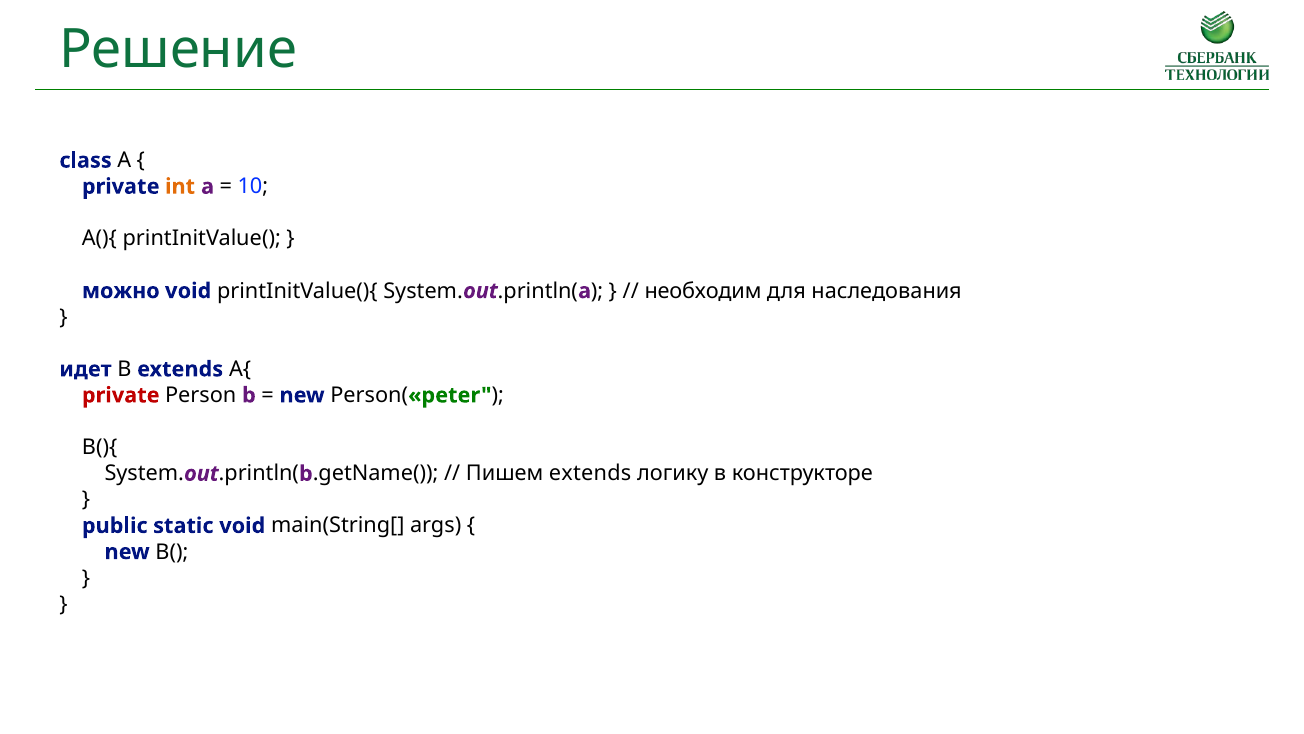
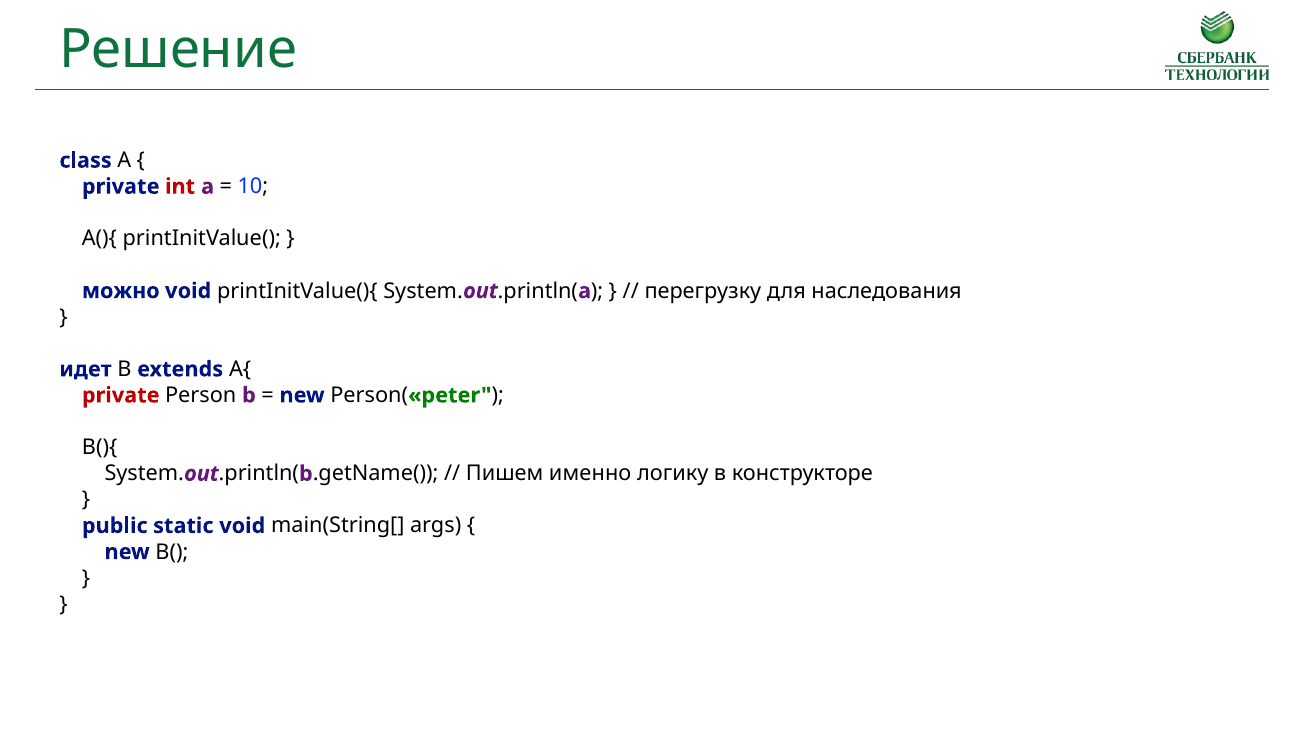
int colour: orange -> red (180, 186)
необходим: необходим -> перегрузку (703, 291)
Пишем extends: extends -> именно (590, 473)
